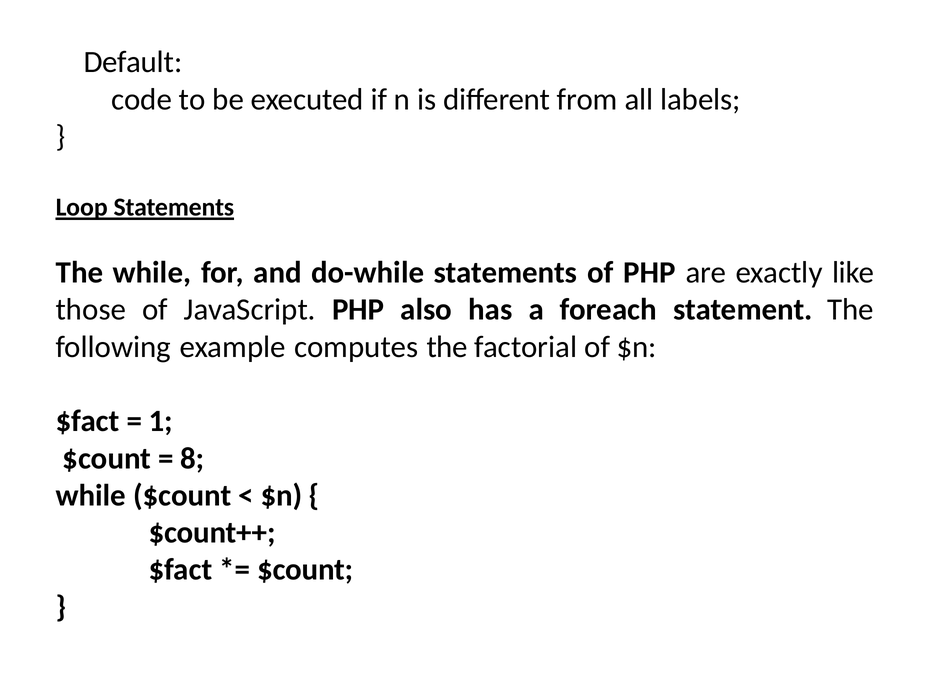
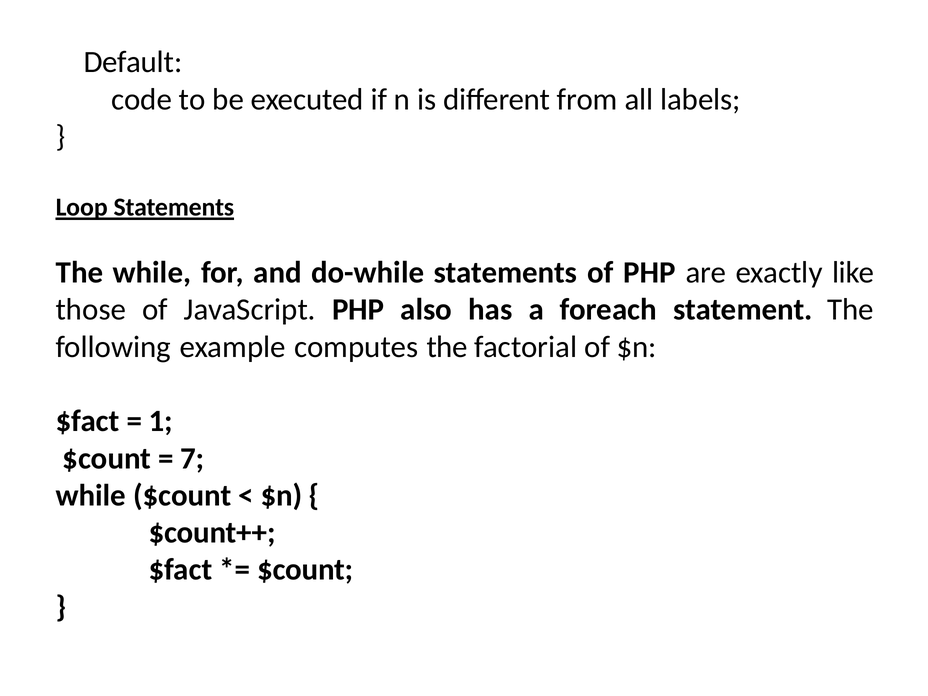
8: 8 -> 7 (192, 458)
